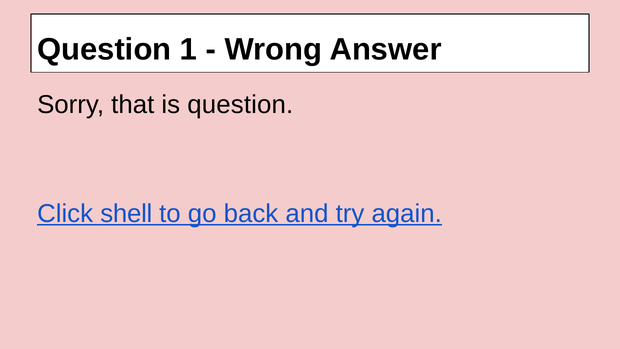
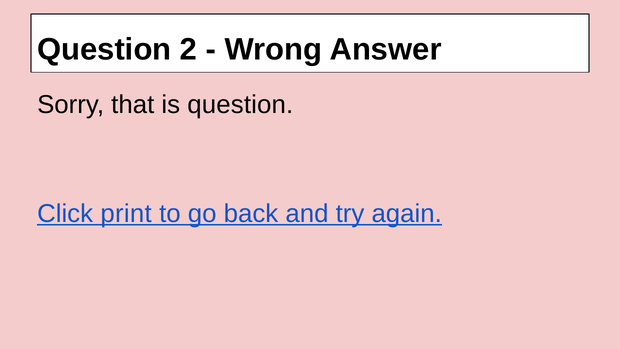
1: 1 -> 2 (189, 49)
shell: shell -> print (126, 213)
